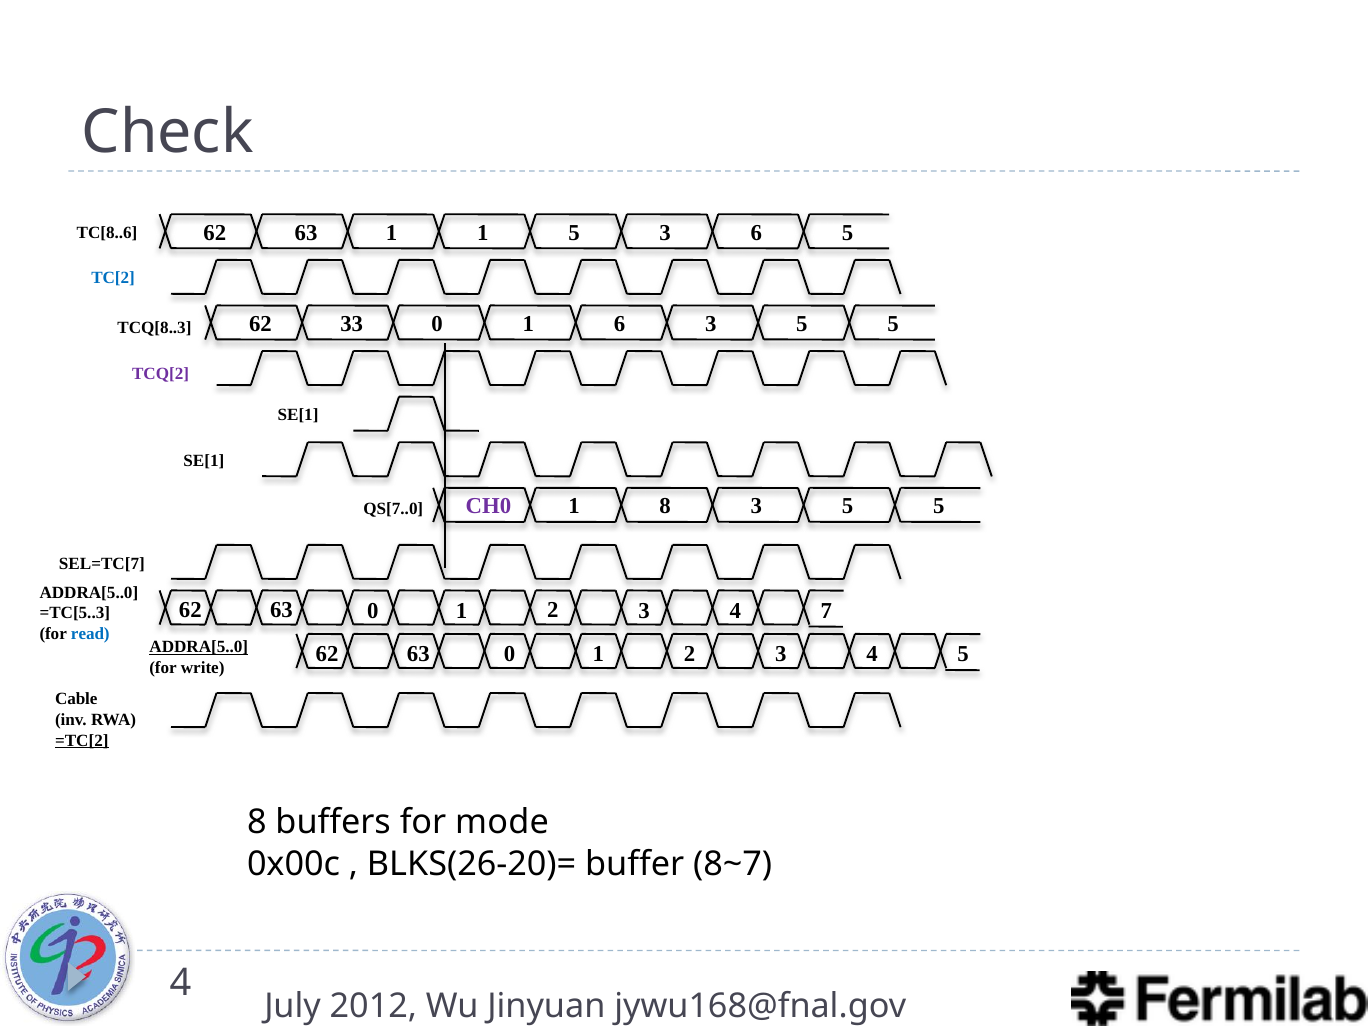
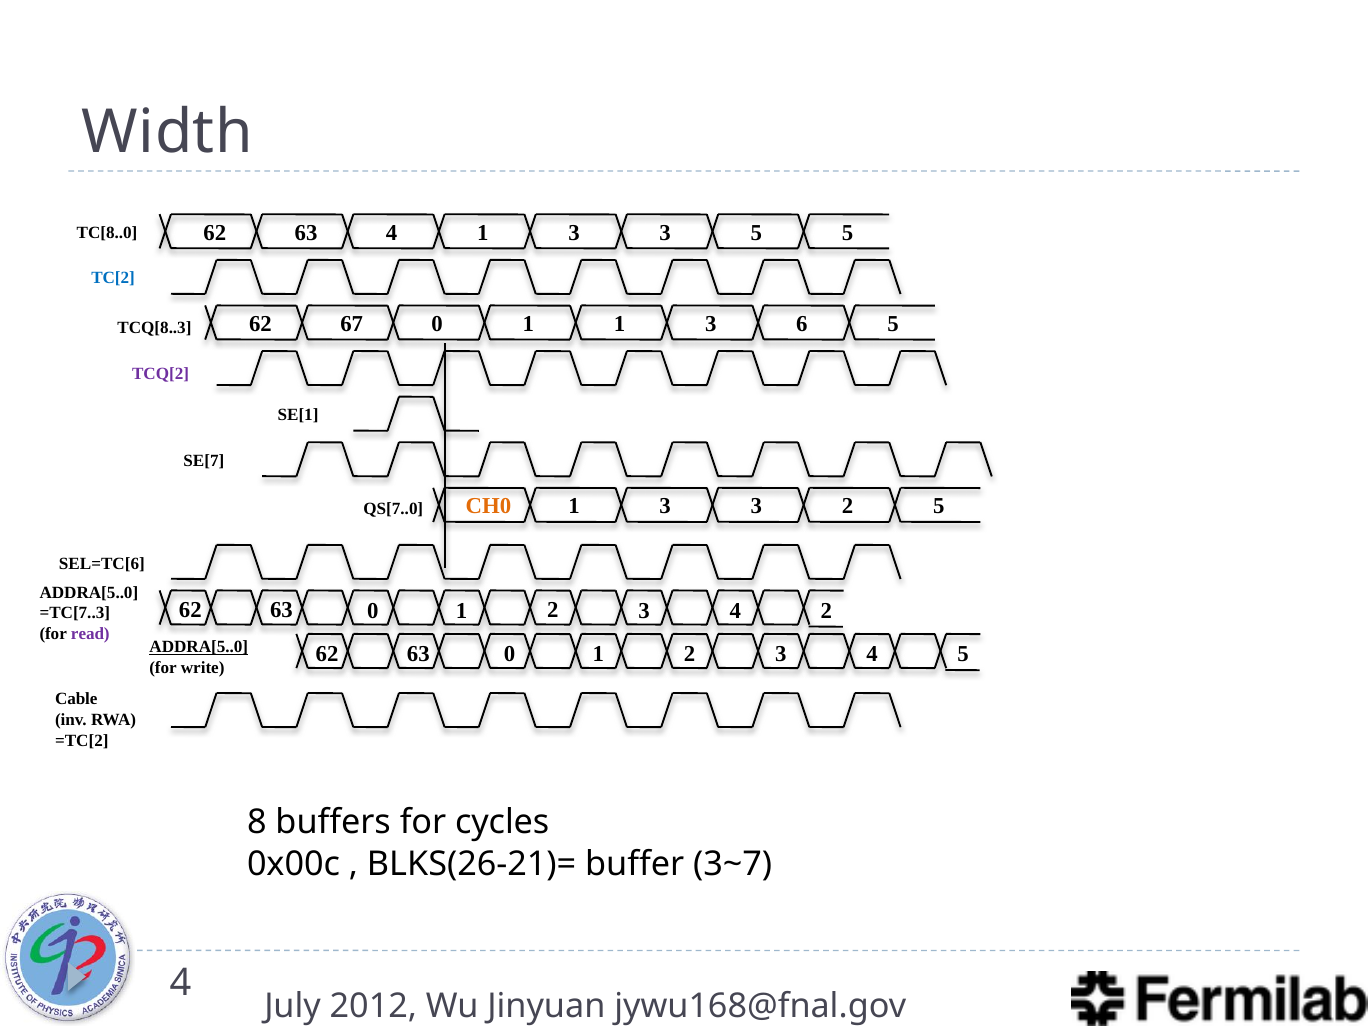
Check: Check -> Width (167, 132)
63 1: 1 -> 4 (392, 233)
5: 5 -> 3 (574, 233)
3 6: 6 -> 5 (756, 233)
TC[8..6: TC[8..6 -> TC[8..0 (107, 232)
33: 33 -> 67 (352, 324)
1 6: 6 -> 1 (620, 324)
5: 5 -> 6 (802, 324)
SE[1: SE[1 -> SE[7 (204, 460)
CH0 colour: purple -> orange (488, 506)
8: 8 -> 3 (665, 506)
5: 5 -> 2 (848, 506)
SEL=TC[7: SEL=TC[7 -> SEL=TC[6 (102, 564)
7: 7 -> 2 (826, 611)
=TC[5..3: =TC[5..3 -> =TC[7..3 (75, 613)
read colour: blue -> purple (90, 634)
=TC[2 underline: present -> none (82, 740)
mode: mode -> cycles (502, 823)
BLKS(26-20)=: BLKS(26-20)= -> BLKS(26-21)= (472, 864)
8~7: 8~7 -> 3~7 (733, 864)
